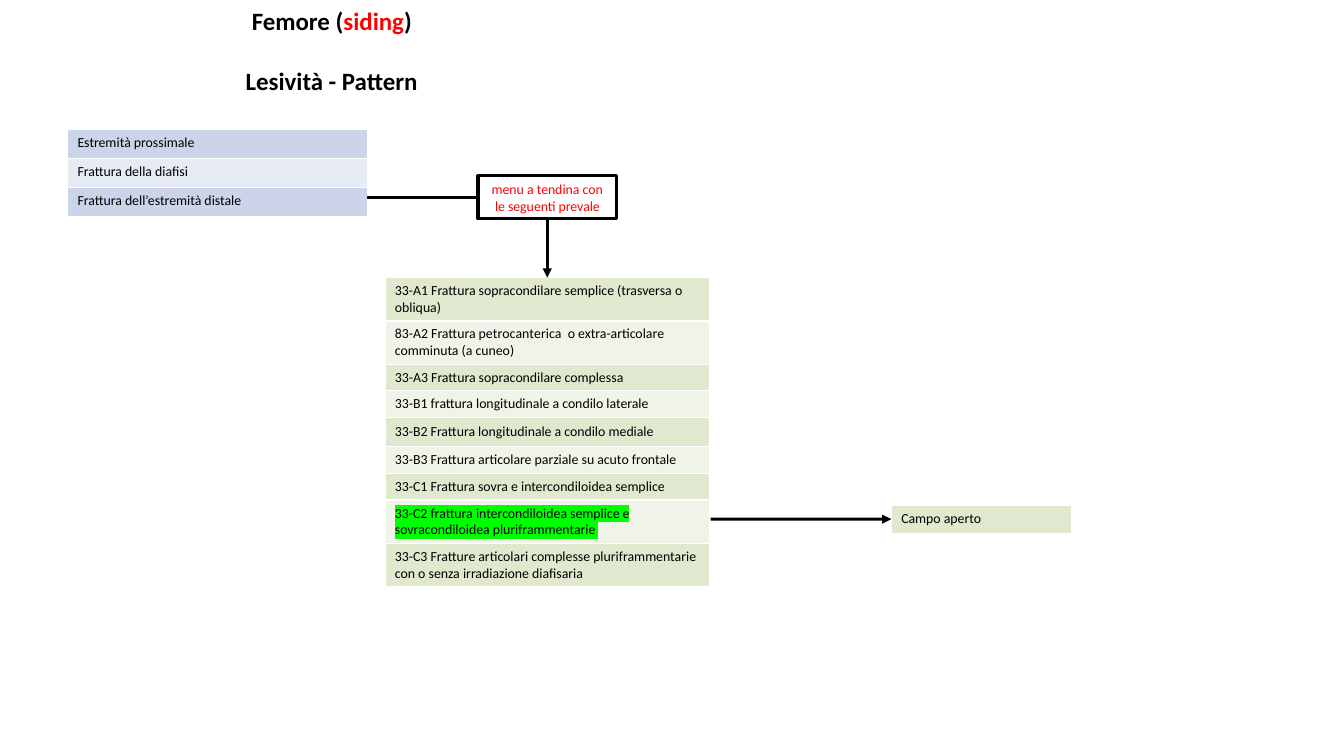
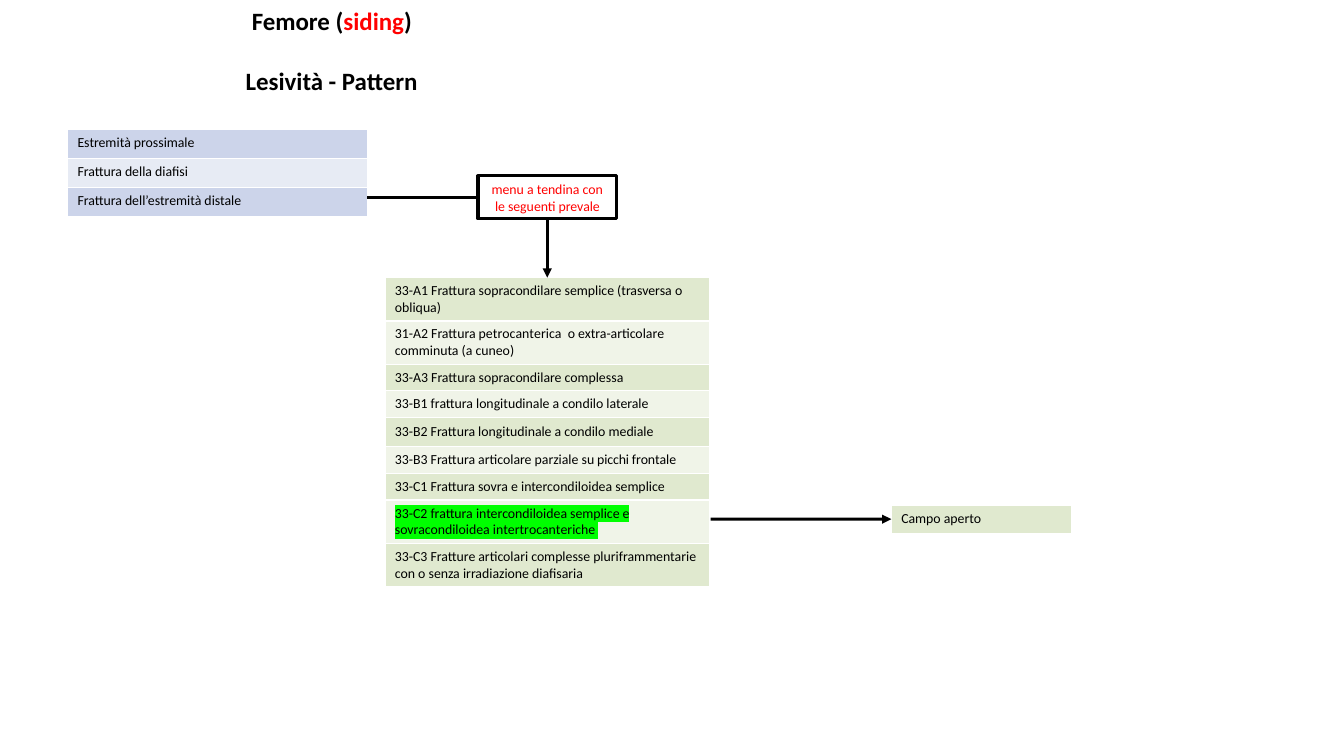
83-A2: 83-A2 -> 31-A2 (412, 334)
acuto: acuto -> picchi (613, 460)
sovracondiloidea pluriframmentarie: pluriframmentarie -> intertrocanteriche (544, 530)
